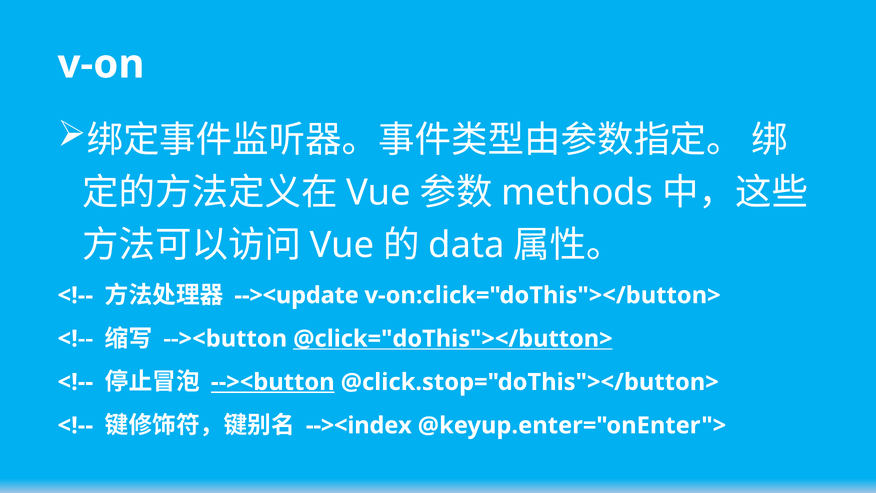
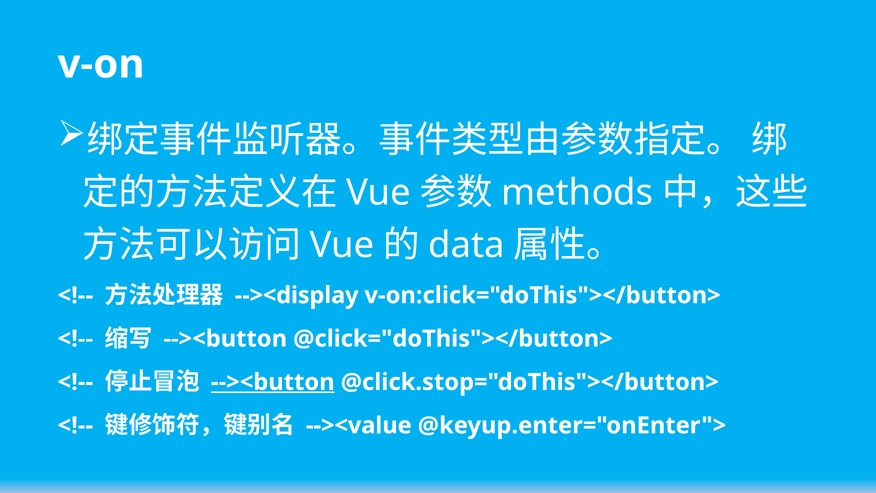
--><update: --><update -> --><display (297, 295)
@click="doThis"></button> underline: present -> none (453, 339)
--><index: --><index -> --><value (359, 425)
